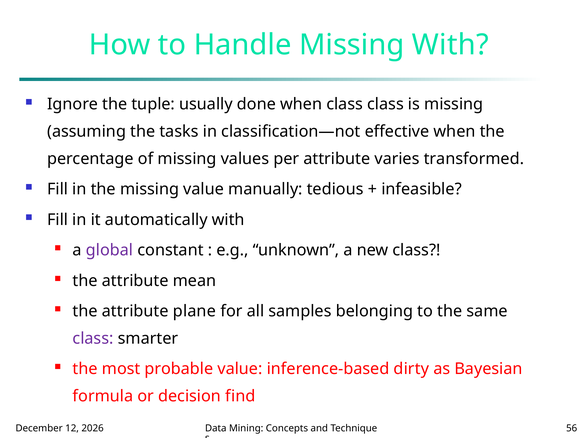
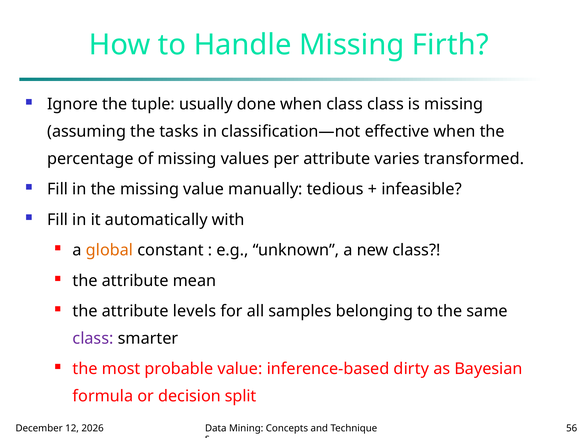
Missing With: With -> Firth (450, 45)
global colour: purple -> orange (110, 250)
plane: plane -> levels (194, 311)
find: find -> split (241, 396)
